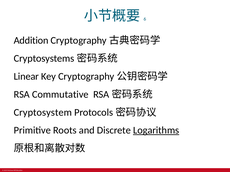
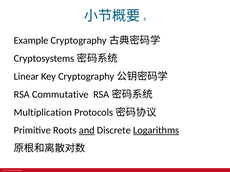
Addition: Addition -> Example (31, 41)
Cryptosystem: Cryptosystem -> Multiplication (43, 113)
and underline: none -> present (87, 131)
